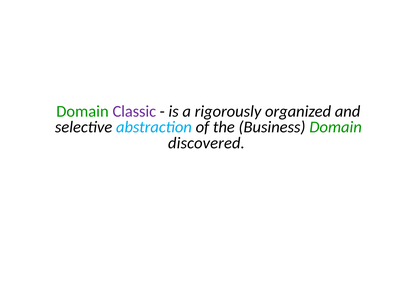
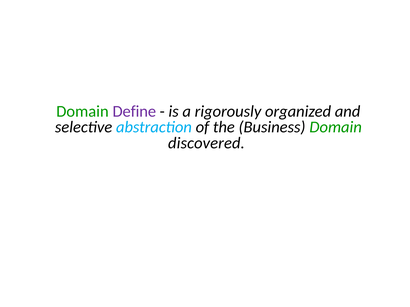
Classic: Classic -> Define (134, 112)
